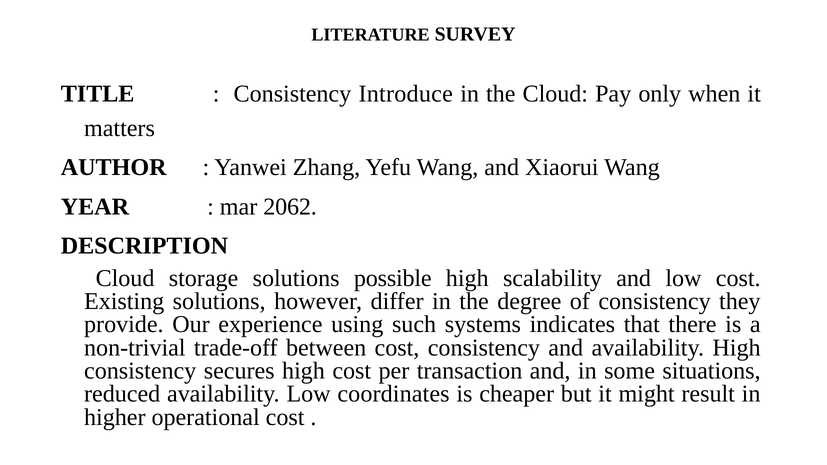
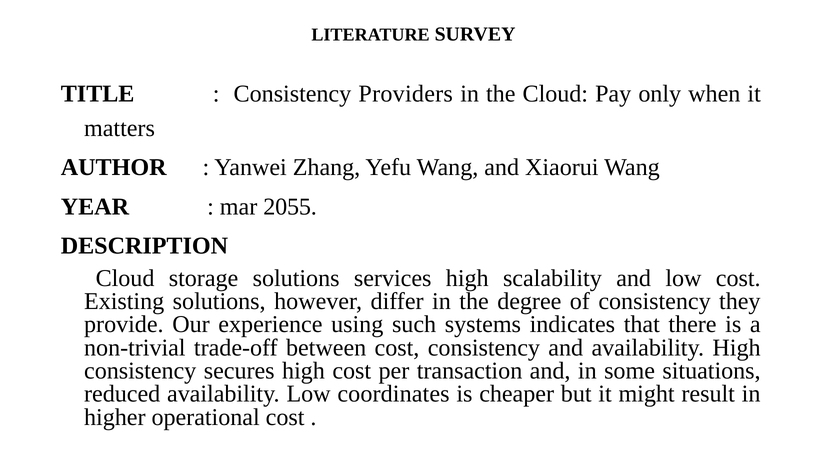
Introduce: Introduce -> Providers (406, 94)
2062: 2062 -> 2055 (290, 207)
possible: possible -> services (393, 278)
